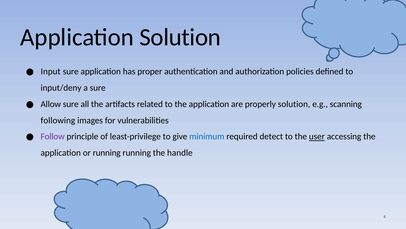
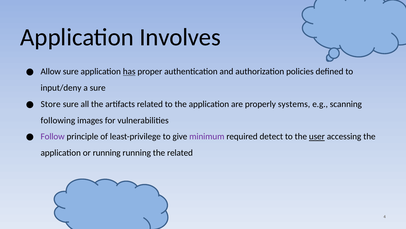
Application Solution: Solution -> Involves (180, 37)
Input: Input -> Allow (51, 71)
has underline: none -> present (129, 71)
Allow: Allow -> Store (51, 104)
properly solution: solution -> systems (294, 104)
minimum colour: blue -> purple (207, 136)
the handle: handle -> related (180, 153)
